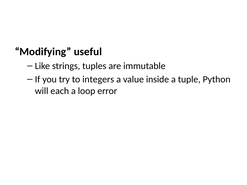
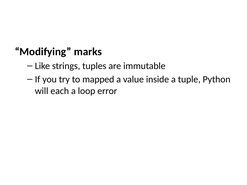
useful: useful -> marks (88, 52)
integers: integers -> mapped (98, 79)
